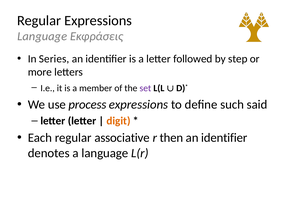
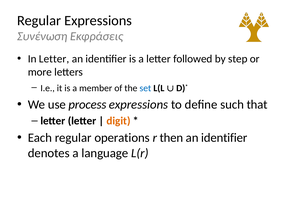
Language: Language -> Συνένωση (42, 36)
In Series: Series -> Letter (54, 59)
set colour: purple -> blue (145, 88)
said: said -> that (257, 105)
associative: associative -> operations (122, 138)
